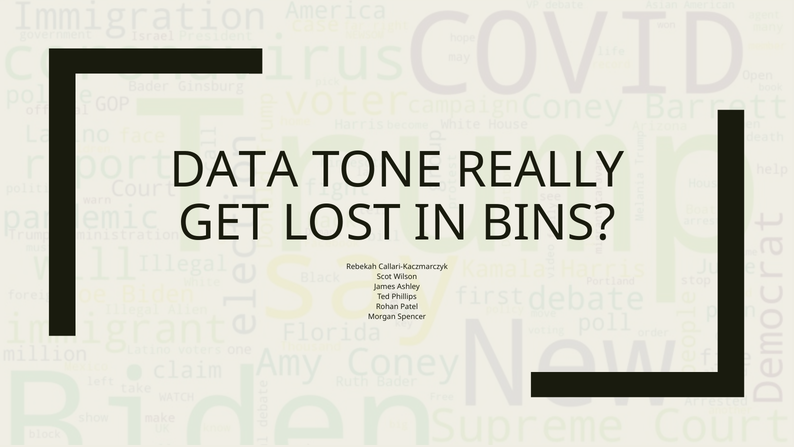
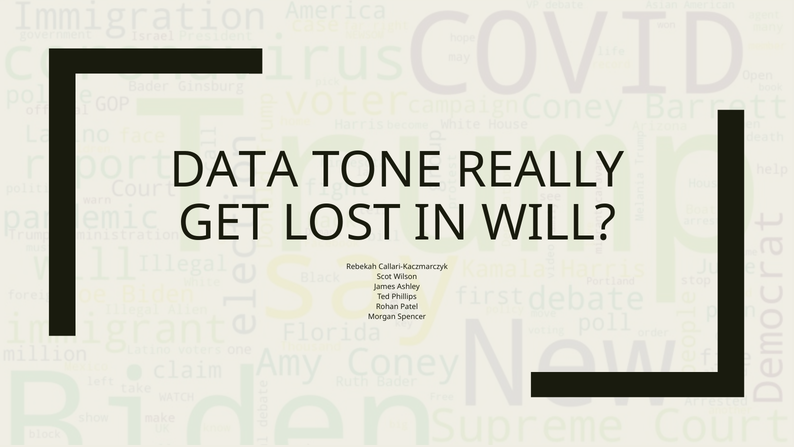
BINS: BINS -> WILL (549, 223)
